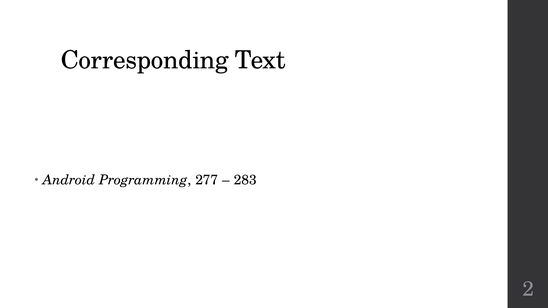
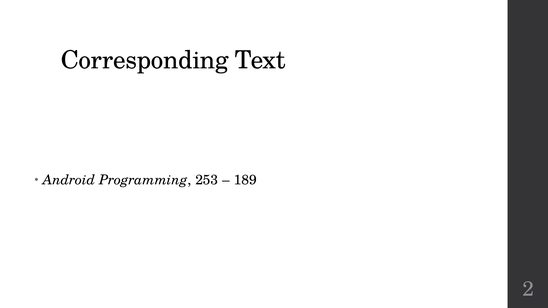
277: 277 -> 253 (207, 180)
283: 283 -> 189 (245, 180)
